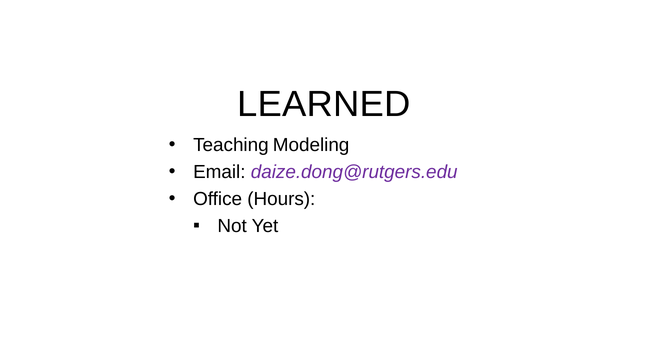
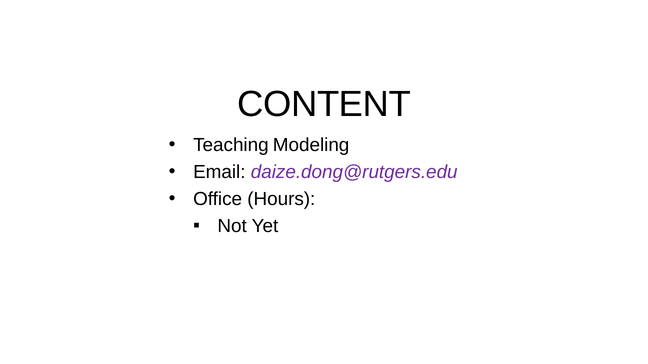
LEARNED: LEARNED -> CONTENT (324, 105)
